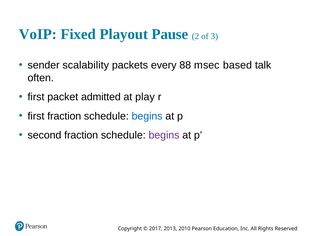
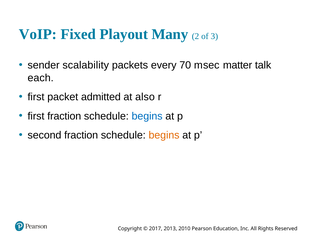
Pause: Pause -> Many (170, 34)
88: 88 -> 70 (185, 65)
based: based -> matter (238, 65)
often: often -> each (41, 78)
play: play -> also (145, 97)
begins colour: purple -> orange (164, 135)
